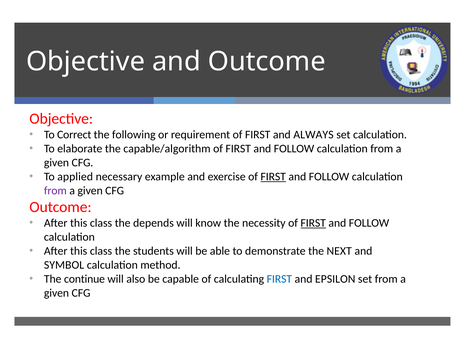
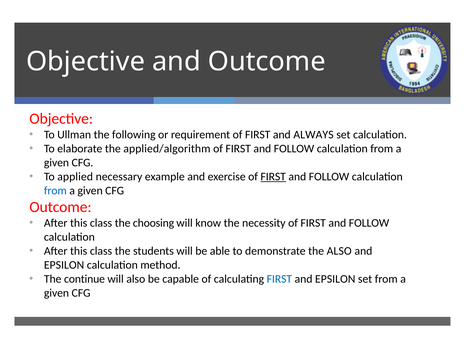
Correct: Correct -> Ullman (74, 135)
capable/algorithm: capable/algorithm -> applied/algorithm (167, 149)
from colour: purple -> blue (55, 190)
depends: depends -> choosing (154, 223)
FIRST underline: present -> none (313, 223)
the NEXT: NEXT -> ALSO (339, 251)
SYMBOL: SYMBOL -> EPSILON (64, 265)
